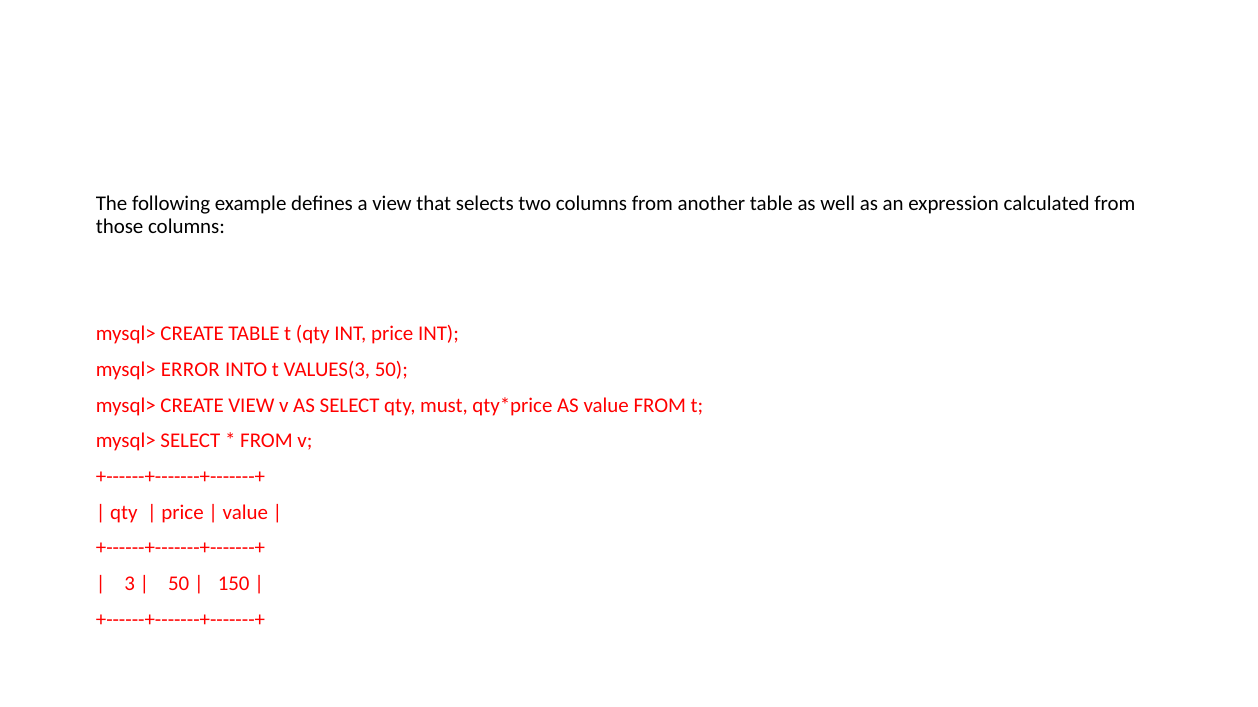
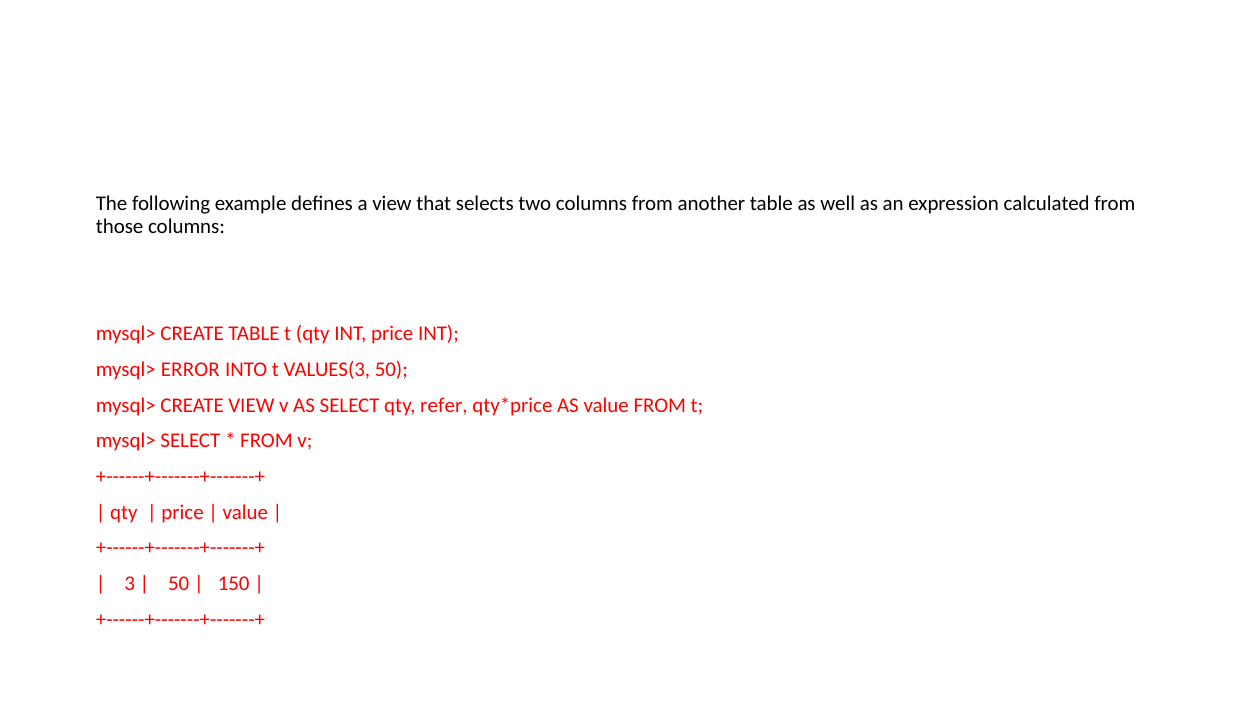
must: must -> refer (444, 406)
